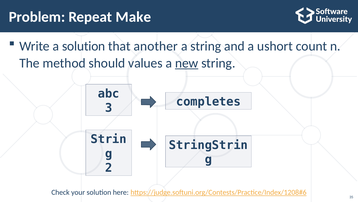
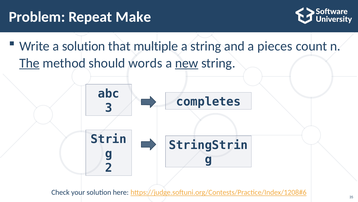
another: another -> multiple (156, 46)
ushort: ushort -> pieces (275, 46)
The underline: none -> present (29, 63)
values: values -> words (145, 63)
